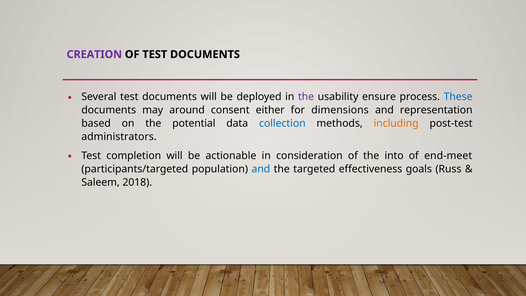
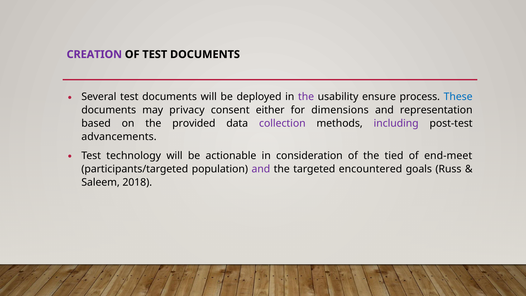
around: around -> privacy (187, 110)
potential: potential -> provided (194, 123)
collection colour: blue -> purple (282, 123)
including colour: orange -> purple (396, 123)
administrators: administrators -> advancements (119, 137)
completion: completion -> technology (134, 156)
into: into -> tied (394, 156)
and colour: blue -> purple (261, 169)
effectiveness: effectiveness -> encountered (370, 169)
